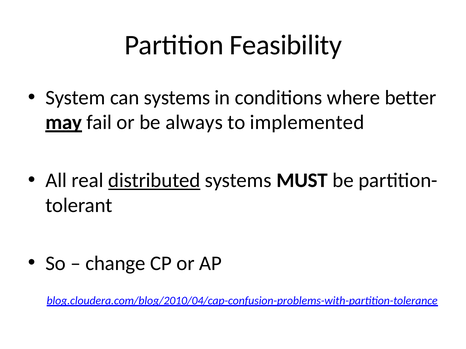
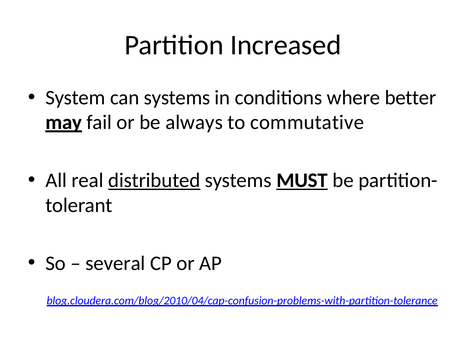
Feasibility: Feasibility -> Increased (286, 45)
implemented: implemented -> commutative (307, 123)
MUST underline: none -> present (302, 181)
change: change -> several (115, 264)
